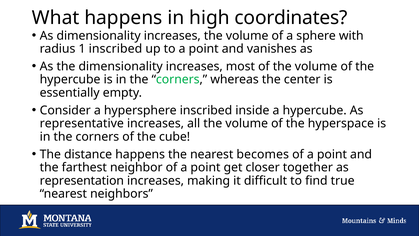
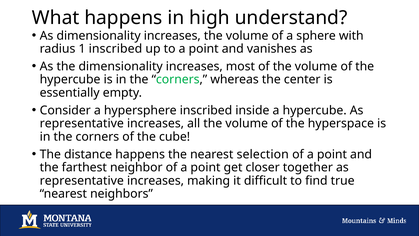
coordinates: coordinates -> understand (291, 18)
becomes: becomes -> selection (263, 154)
representation: representation -> representative (82, 180)
